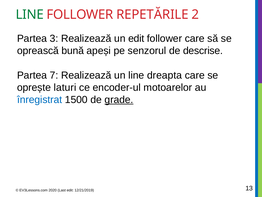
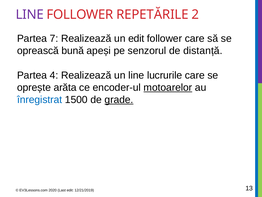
LINE colour: green -> purple (30, 14)
3: 3 -> 7 (54, 38)
descrise: descrise -> distanță (203, 51)
7: 7 -> 4 (54, 75)
dreapta: dreapta -> lucrurile (165, 75)
laturi: laturi -> arăta (65, 87)
motoarelor underline: none -> present (168, 87)
